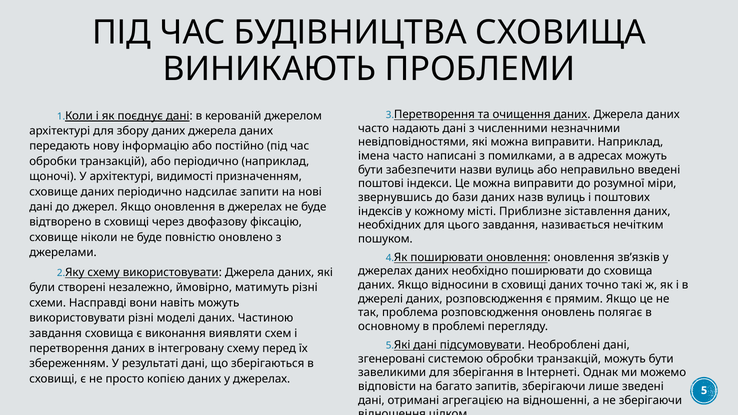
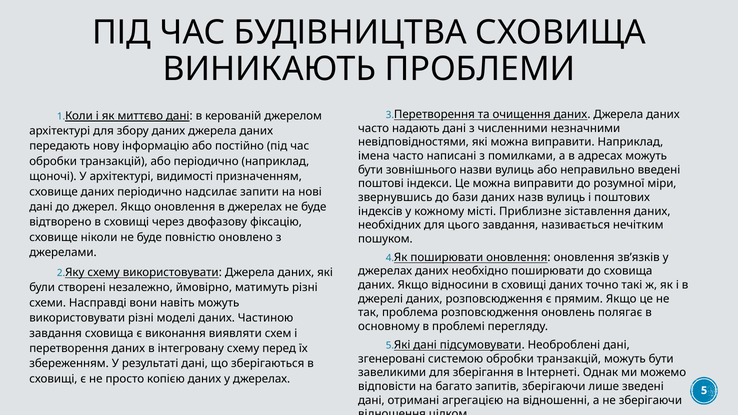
поєднує: поєднує -> миттєво (140, 116)
забезпечити: забезпечити -> зовнішнього (421, 170)
